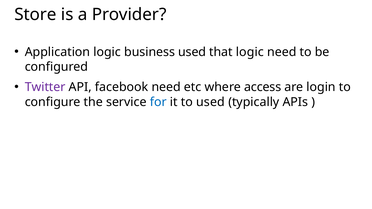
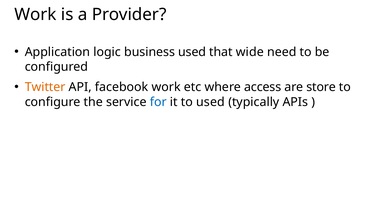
Store: Store -> Work (35, 14)
that logic: logic -> wide (250, 52)
Twitter colour: purple -> orange (45, 87)
facebook need: need -> work (166, 87)
login: login -> store (321, 87)
